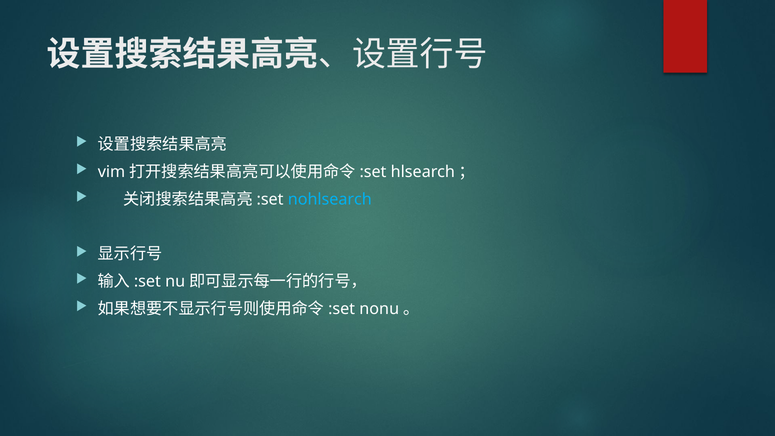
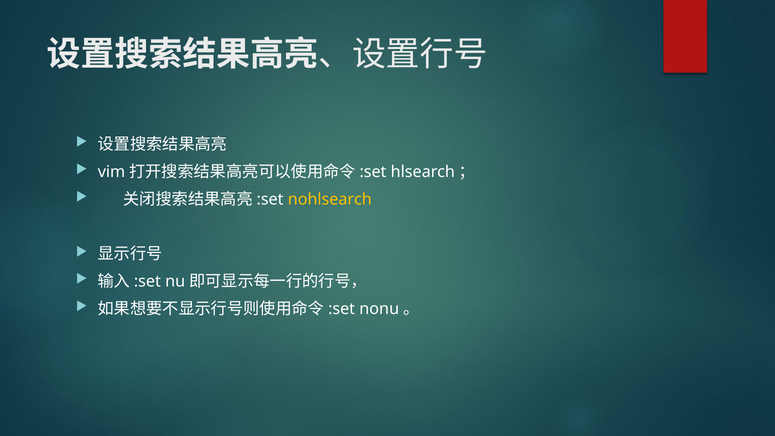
nohlsearch colour: light blue -> yellow (330, 199)
